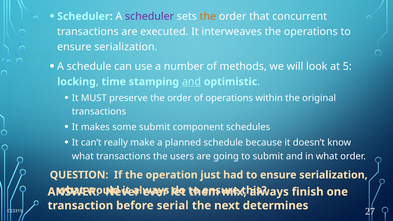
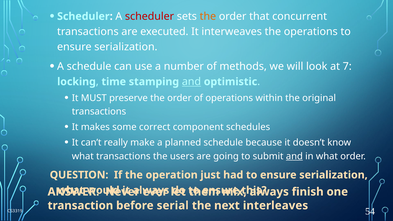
scheduler colour: purple -> red (150, 16)
5: 5 -> 7 (347, 66)
some submit: submit -> correct (155, 127)
and underline: none -> present (294, 156)
determines: determines -> interleaves (275, 206)
27: 27 -> 54 (370, 211)
